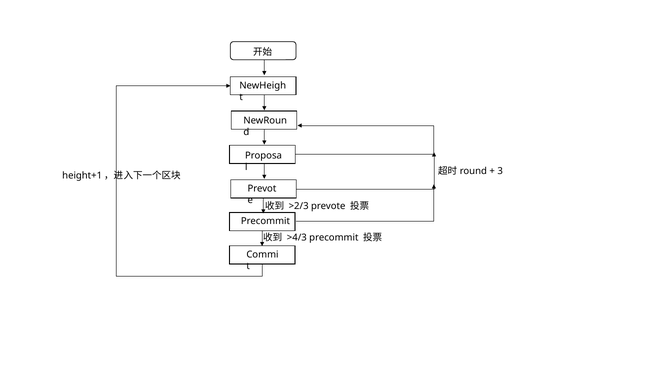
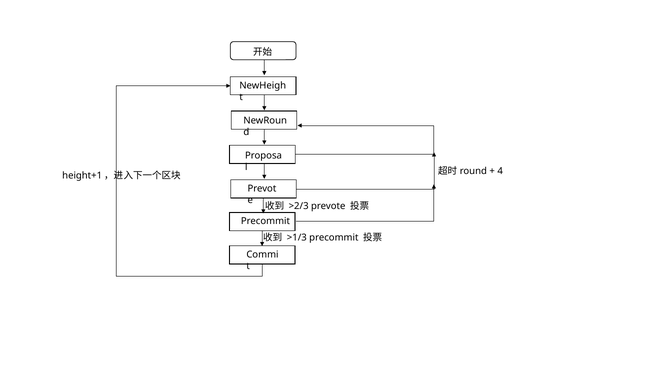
3: 3 -> 4 (500, 171)
>4/3: >4/3 -> >1/3 (297, 238)
